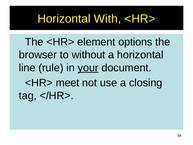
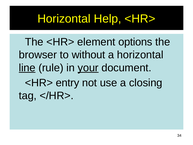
With: With -> Help (108, 19)
line underline: none -> present (27, 68)
meet: meet -> entry (68, 83)
